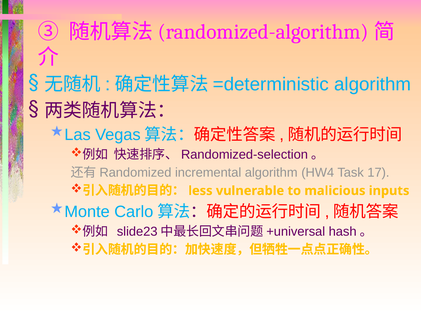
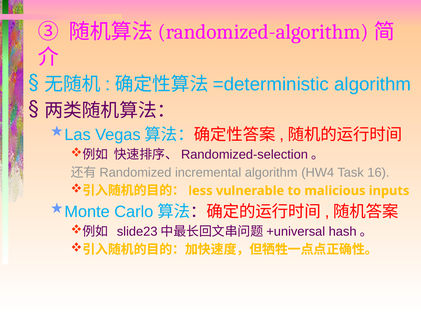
17: 17 -> 16 (378, 173)
